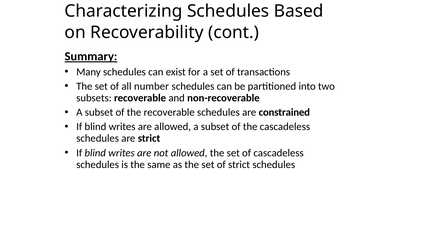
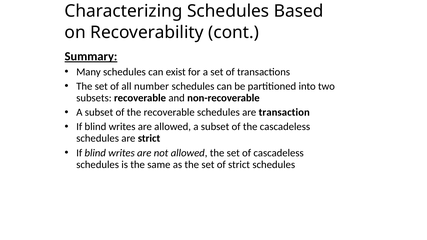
constrained: constrained -> transaction (284, 112)
